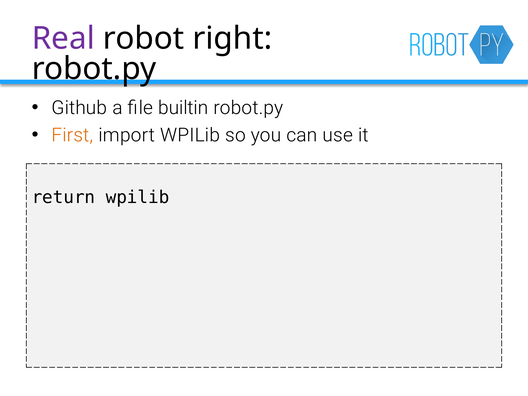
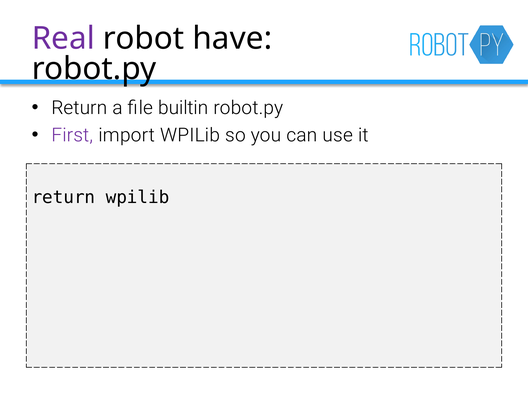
right: right -> have (232, 38)
Github: Github -> Return (79, 108)
First colour: orange -> purple (72, 135)
